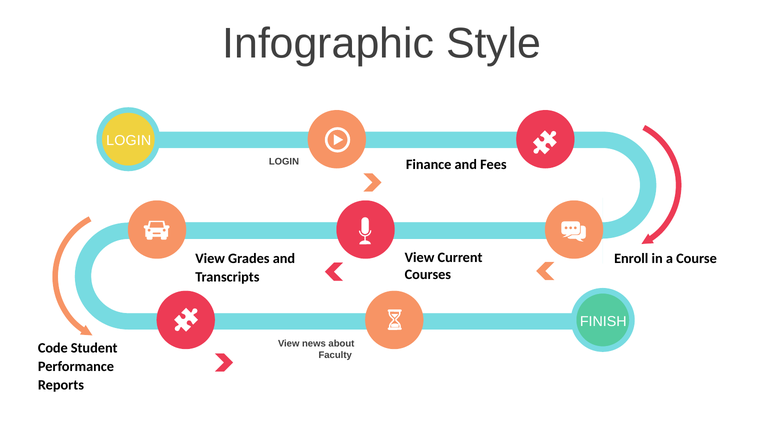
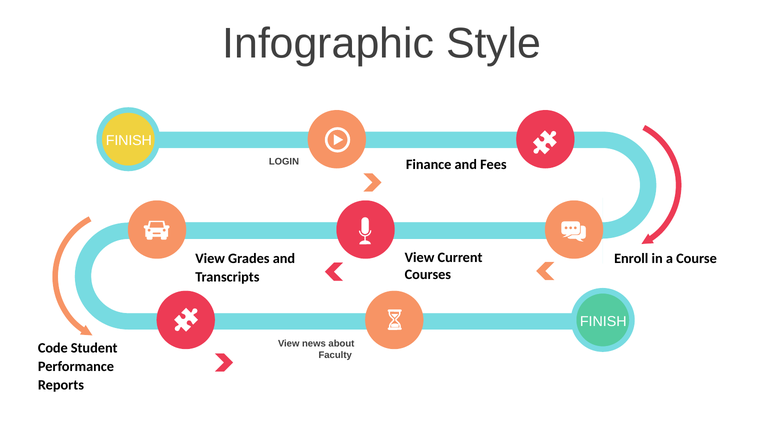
LOGIN: LOGIN -> FINISH (129, 141)
